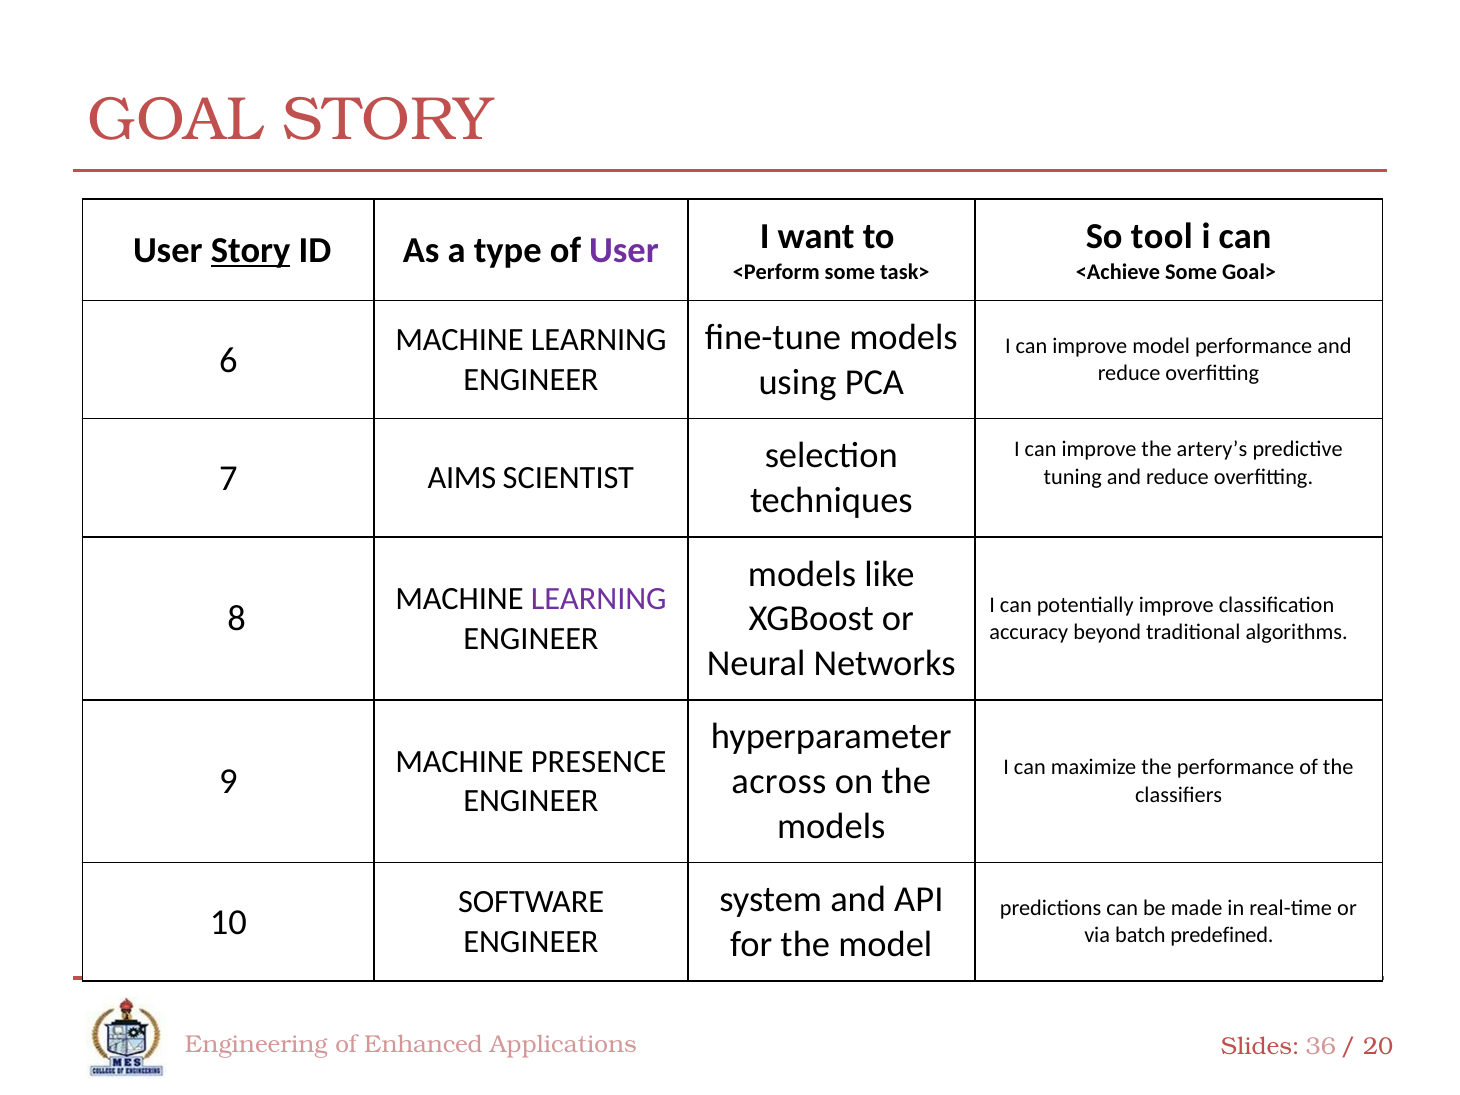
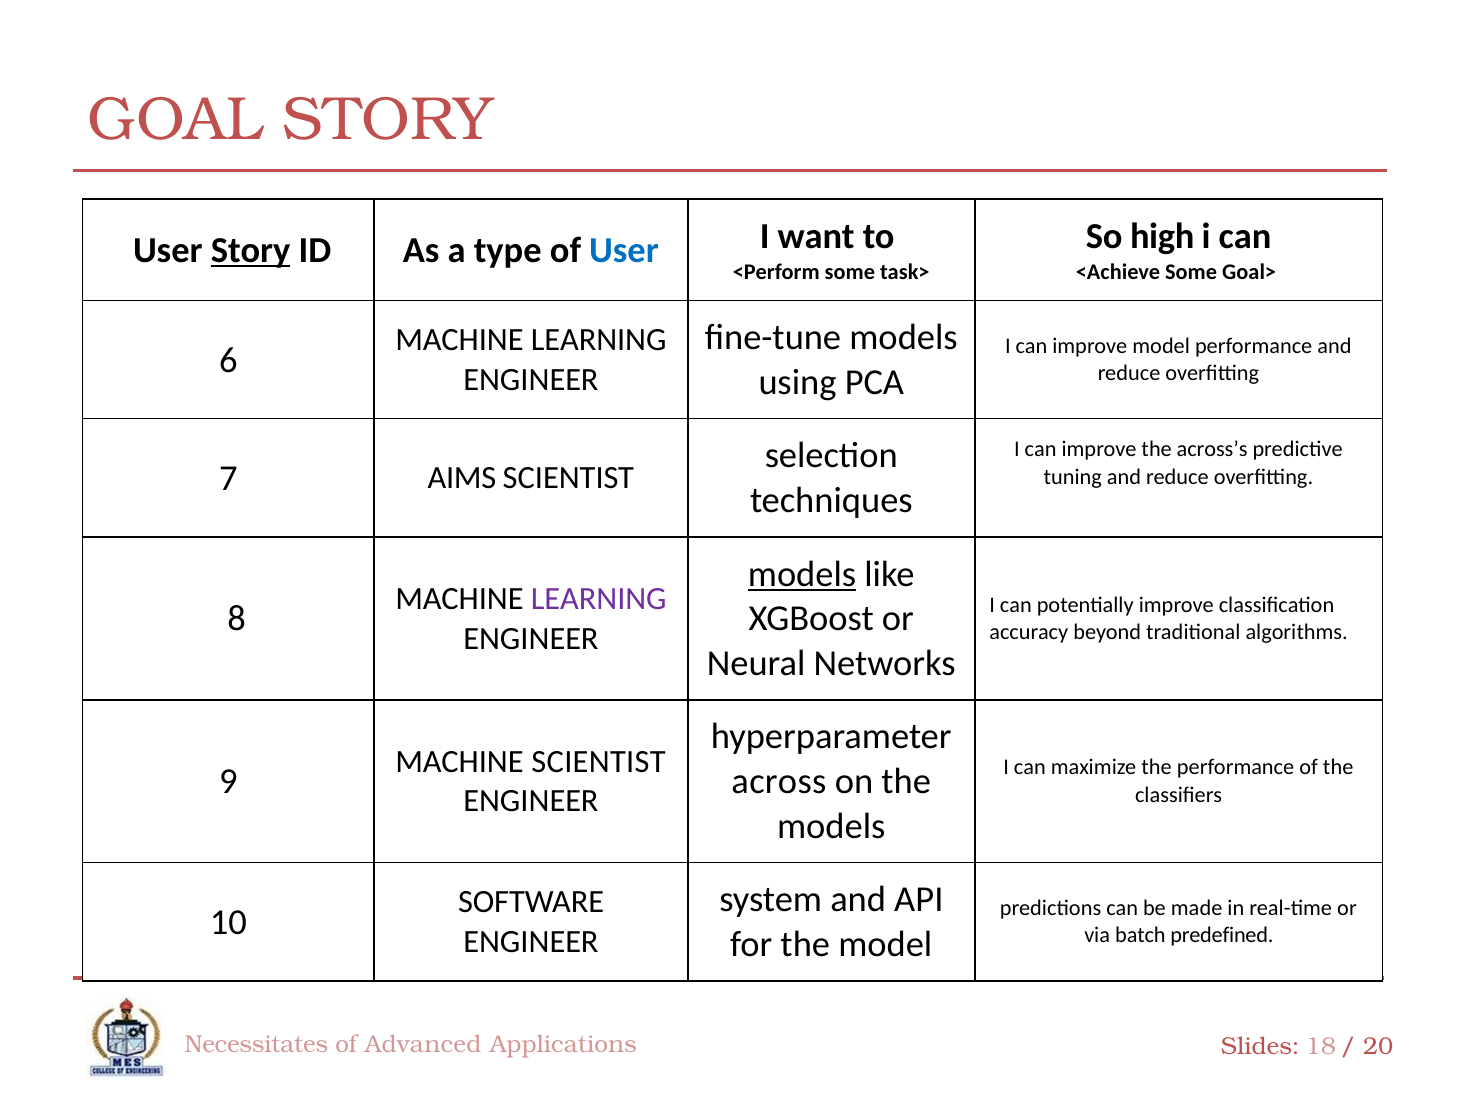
tool: tool -> high (1162, 236)
User colour: purple -> blue (624, 250)
artery’s: artery’s -> across’s (1212, 449)
models underline: none -> present (802, 574)
MACHINE PRESENCE: PRESENCE -> SCIENTIST (599, 762)
Engineering: Engineering -> Necessitates (256, 1044)
Enhanced: Enhanced -> Advanced (423, 1044)
36: 36 -> 18 (1321, 1046)
